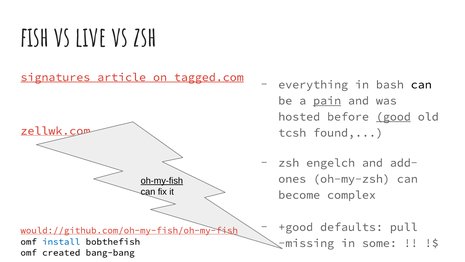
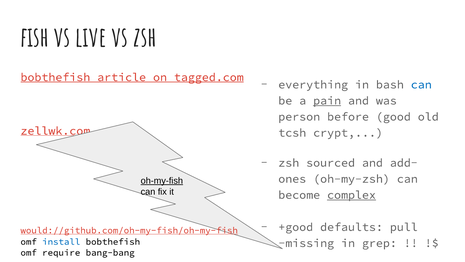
signatures: signatures -> bobthefish (55, 77)
can colour: black -> blue (421, 84)
hosted: hosted -> person (299, 117)
good underline: present -> none (393, 117)
found: found -> crypt (348, 133)
engelch: engelch -> sourced (331, 163)
complex underline: none -> present (352, 195)
some: some -> grep (379, 243)
created: created -> require (61, 252)
